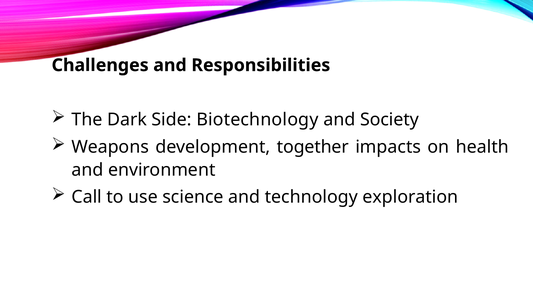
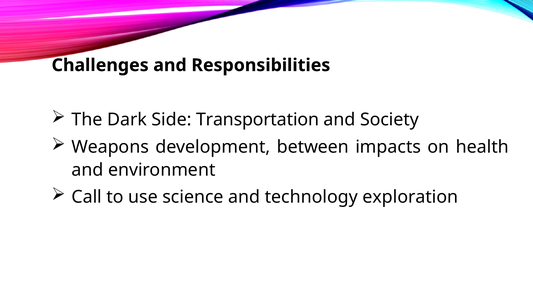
Biotechnology: Biotechnology -> Transportation (258, 120)
together: together -> between (313, 147)
